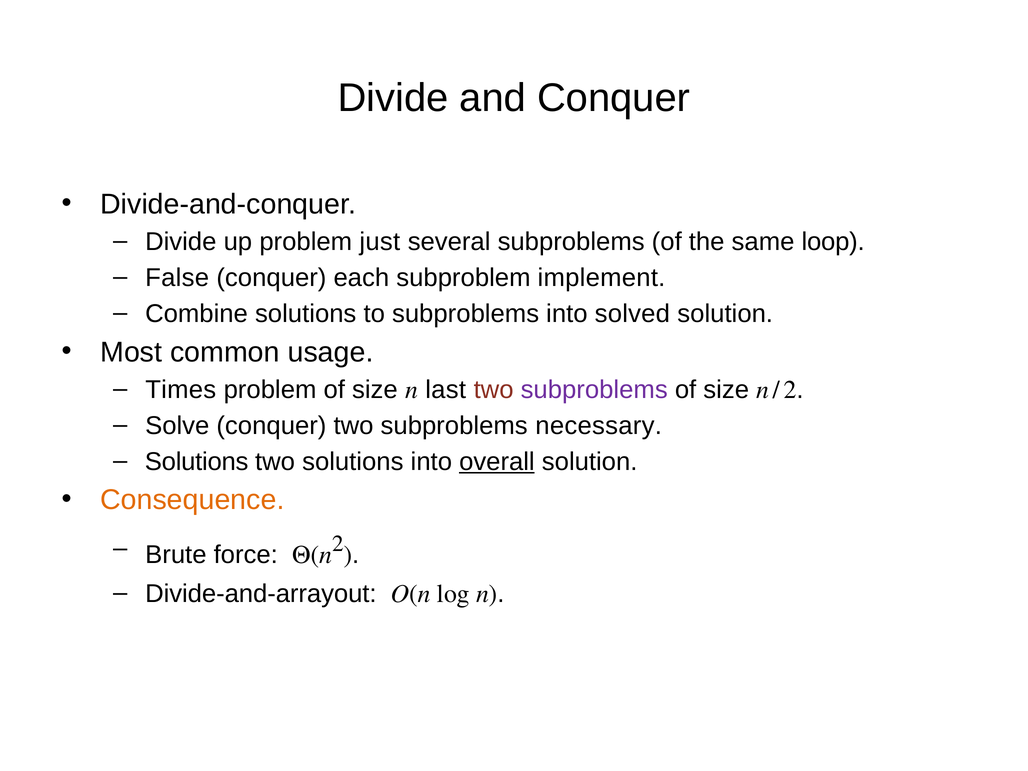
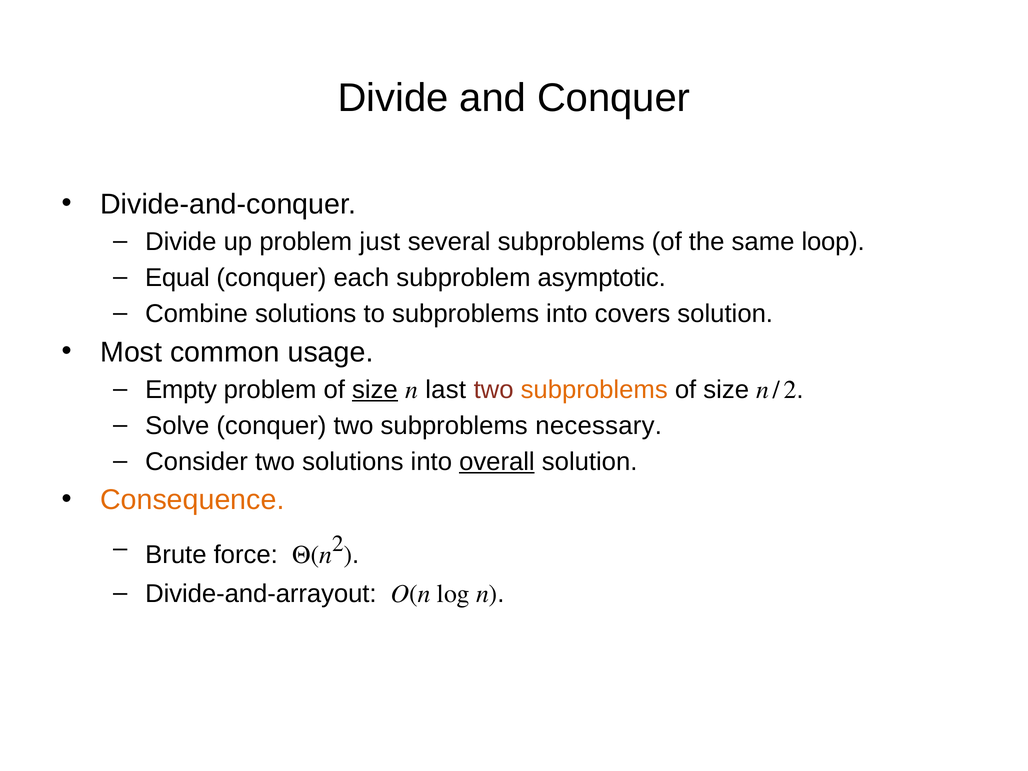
False: False -> Equal (177, 278)
implement: implement -> asymptotic (602, 278)
solved: solved -> covers (632, 314)
Times: Times -> Empty (181, 390)
size underline: none -> present (375, 390)
subproblems colour: purple -> orange (594, 390)
Solutions: Solutions -> Consider (197, 462)
